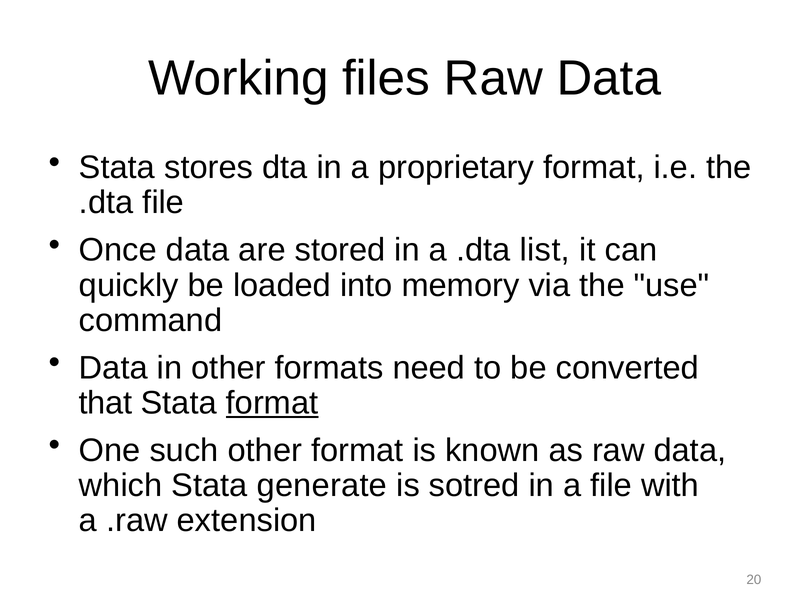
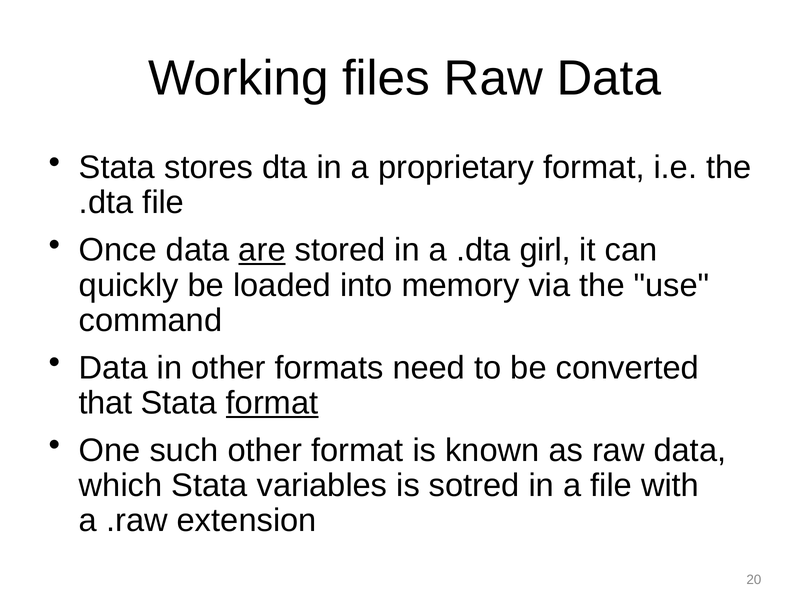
are underline: none -> present (262, 250)
list: list -> girl (545, 250)
generate: generate -> variables (322, 486)
